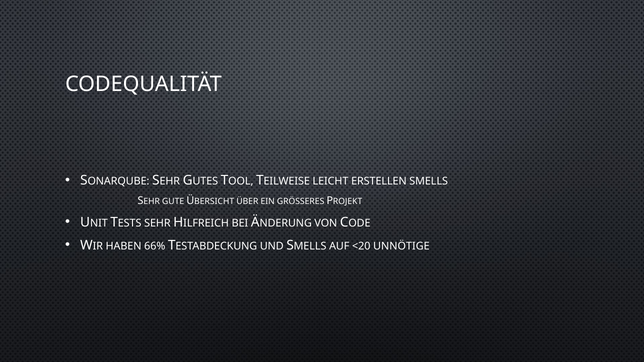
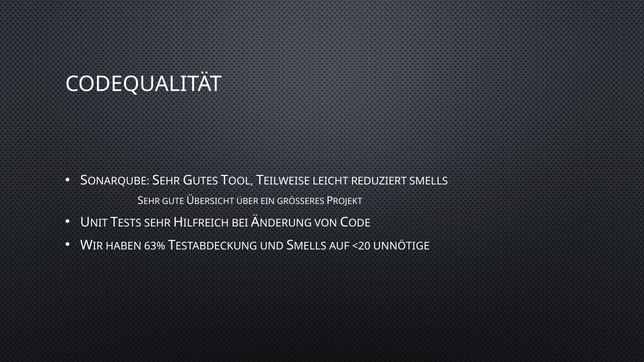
ERSTELLEN: ERSTELLEN -> REDUZIERT (379, 181)
66%: 66% -> 63% (155, 246)
